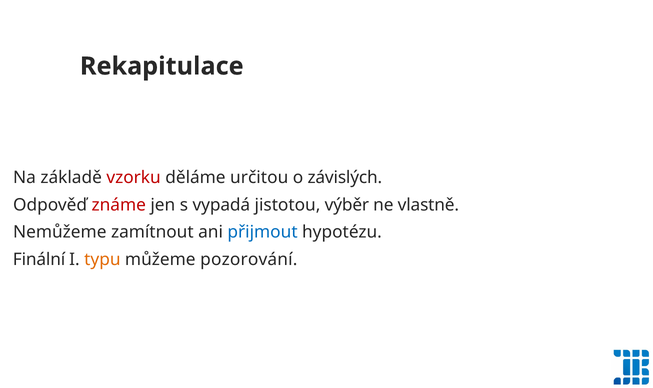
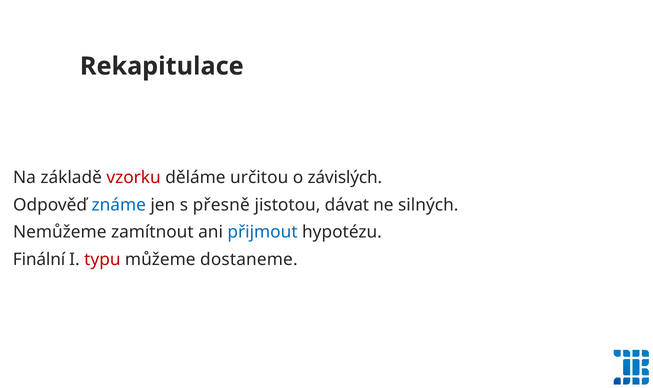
známe colour: red -> blue (119, 205)
vypadá: vypadá -> přesně (221, 205)
výběr: výběr -> dávat (347, 205)
vlastně: vlastně -> silných (428, 205)
typu colour: orange -> red (102, 260)
pozorování: pozorování -> dostaneme (249, 260)
